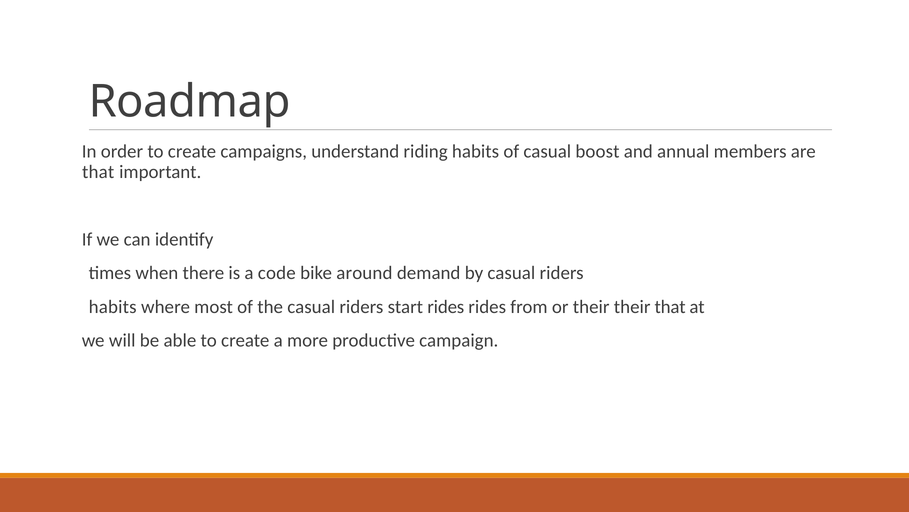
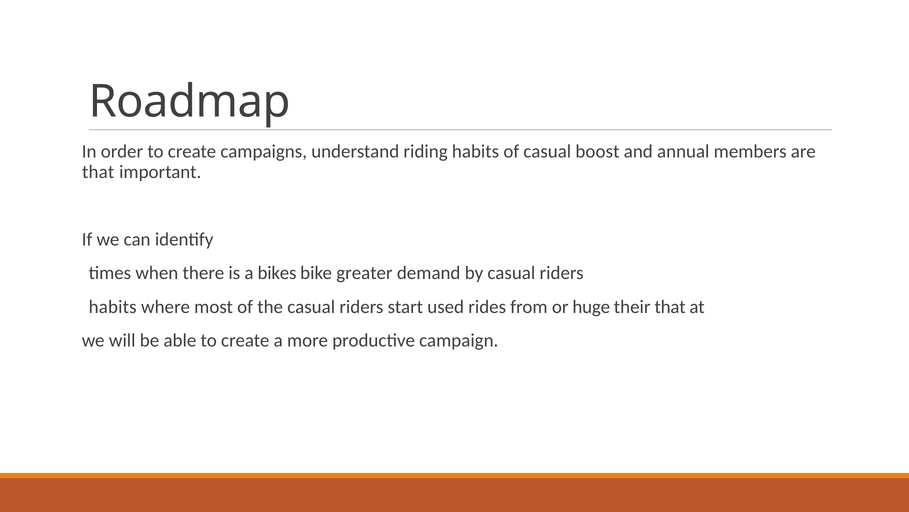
code: code -> bikes (277, 273)
around: around -> greater (364, 273)
start rides: rides -> used (446, 306)
or their: their -> huge (591, 306)
